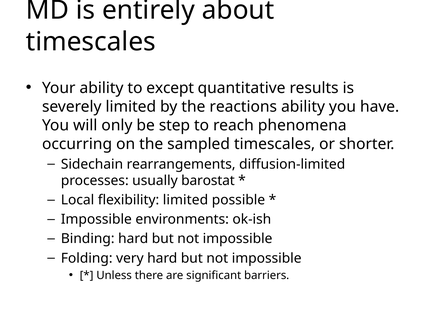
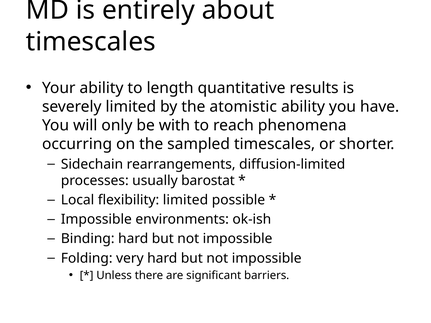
except: except -> length (170, 88)
reactions: reactions -> atomistic (243, 107)
step: step -> with (174, 125)
